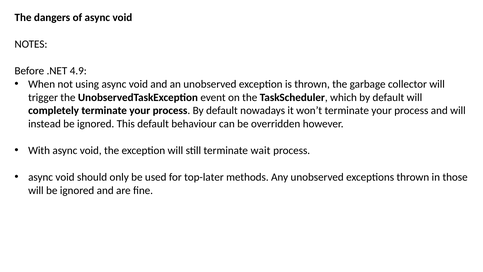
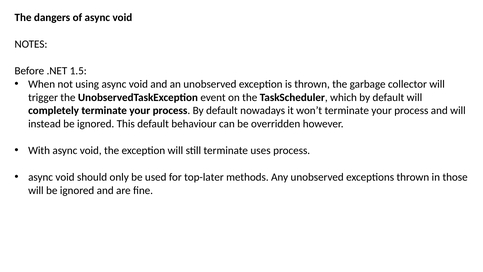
4.9: 4.9 -> 1.5 (78, 71)
wait: wait -> uses (261, 150)
